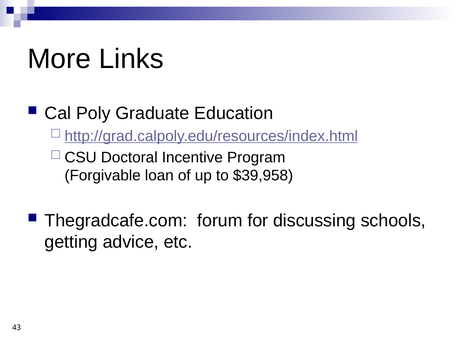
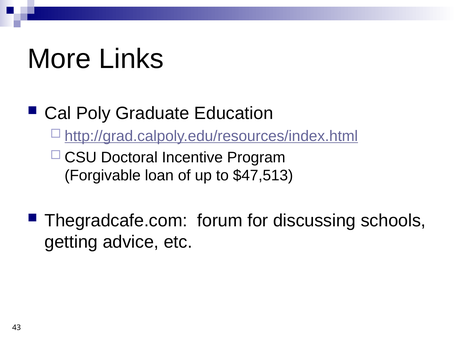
$39,958: $39,958 -> $47,513 (263, 175)
